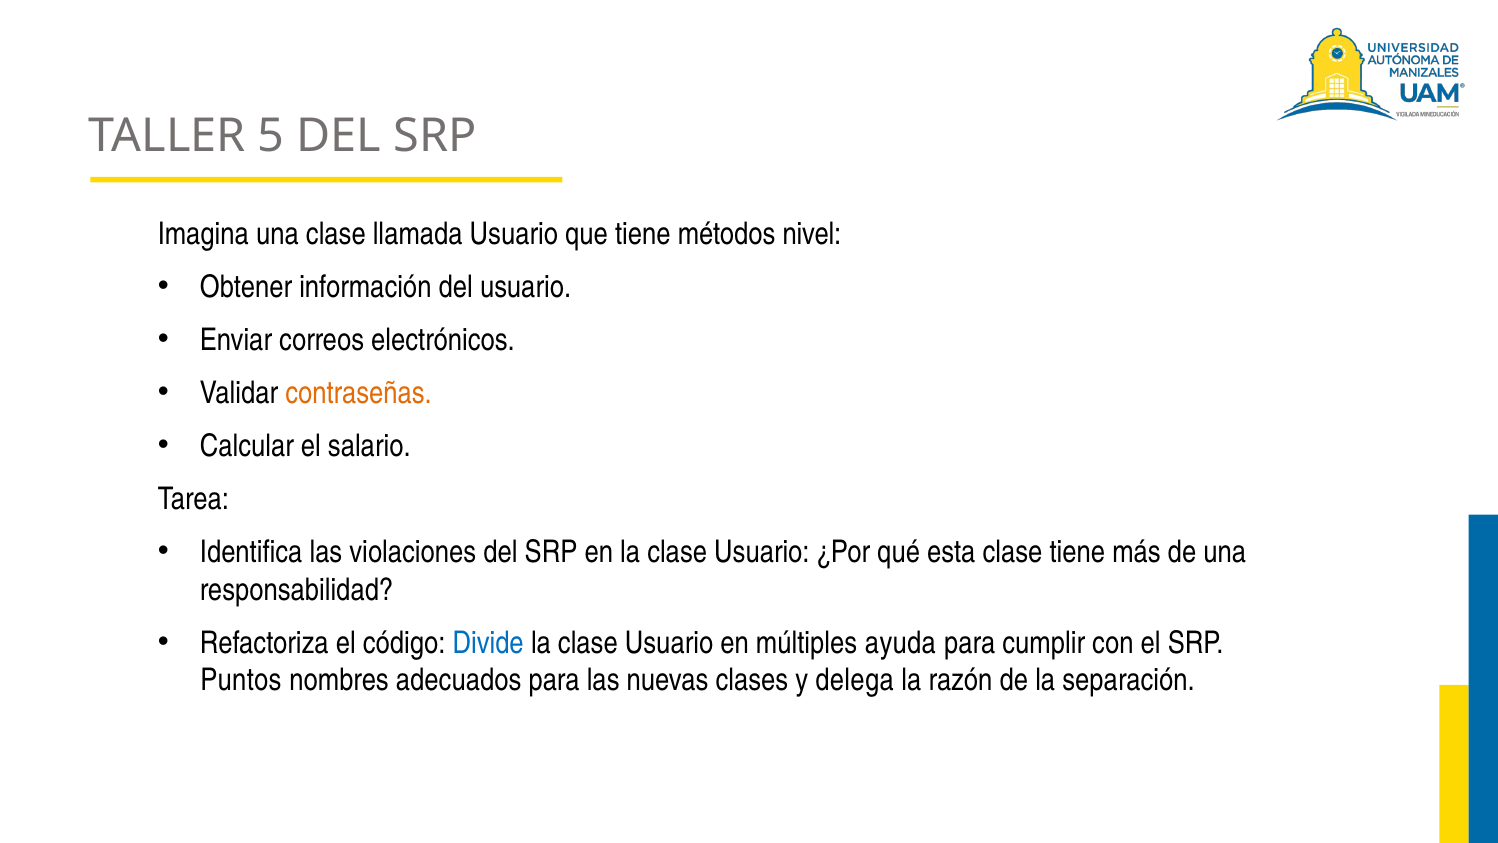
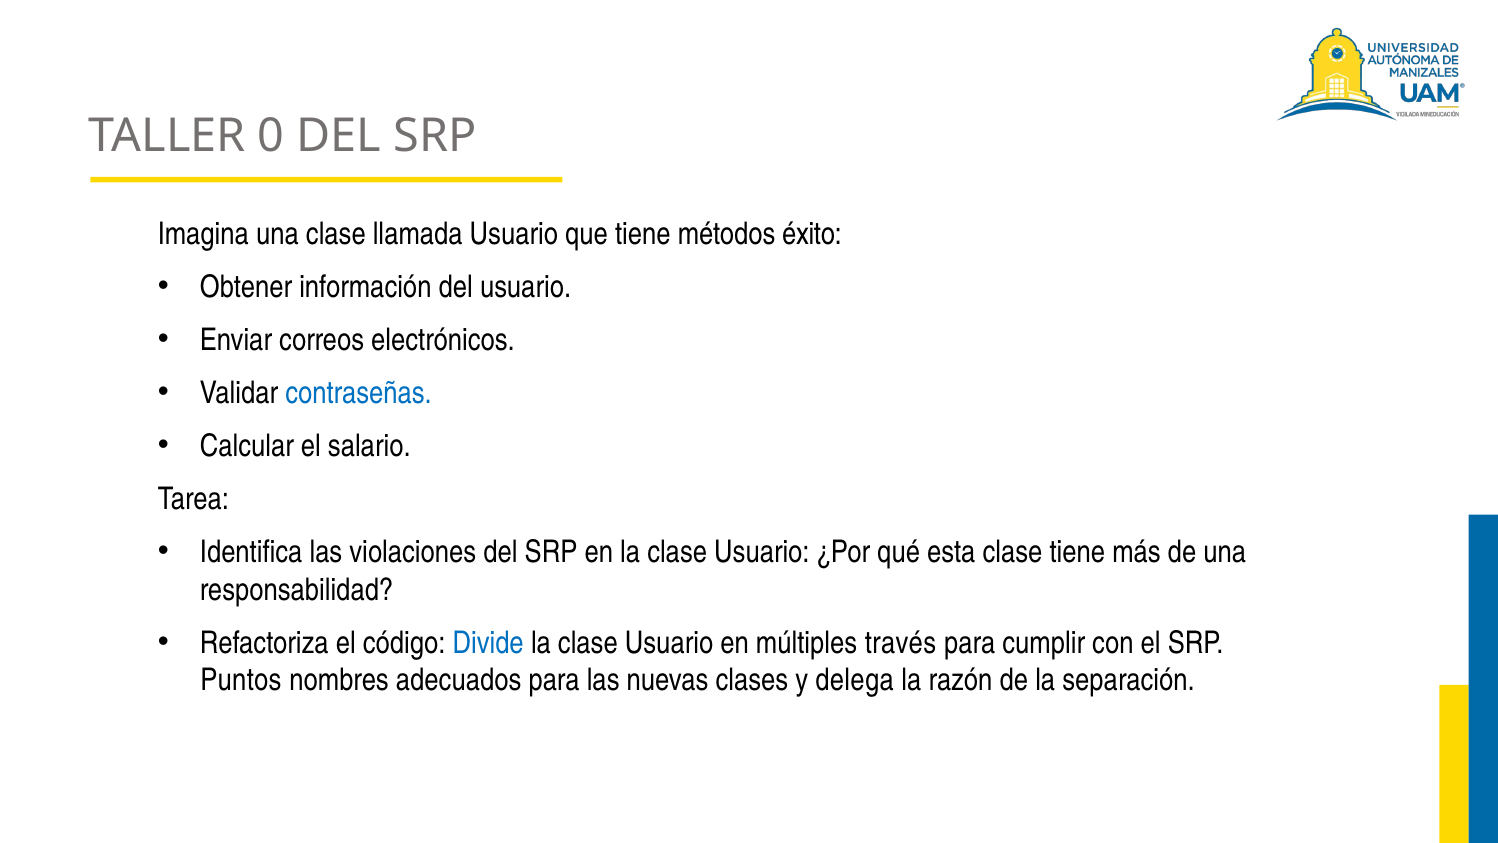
5: 5 -> 0 (271, 136)
nivel: nivel -> éxito (812, 234)
contraseñas colour: orange -> blue (359, 393)
ayuda: ayuda -> través (900, 643)
